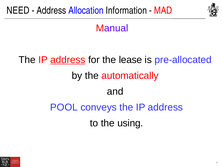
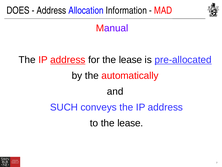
NEED: NEED -> DOES (18, 10)
pre-allocated underline: none -> present (183, 60)
POOL: POOL -> SUCH (64, 107)
to the using: using -> lease (130, 123)
